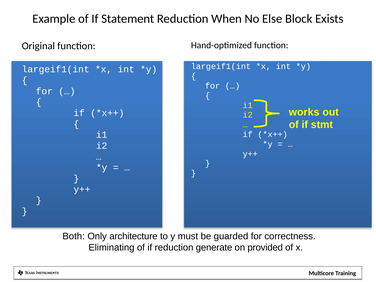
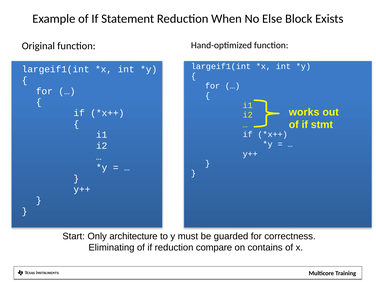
Both: Both -> Start (74, 236)
generate: generate -> compare (214, 248)
provided: provided -> contains (265, 248)
